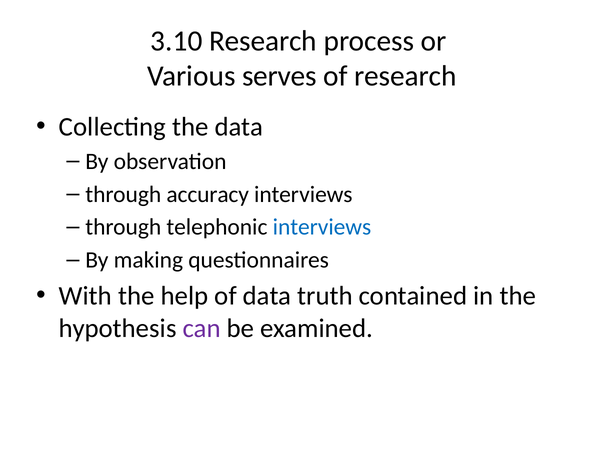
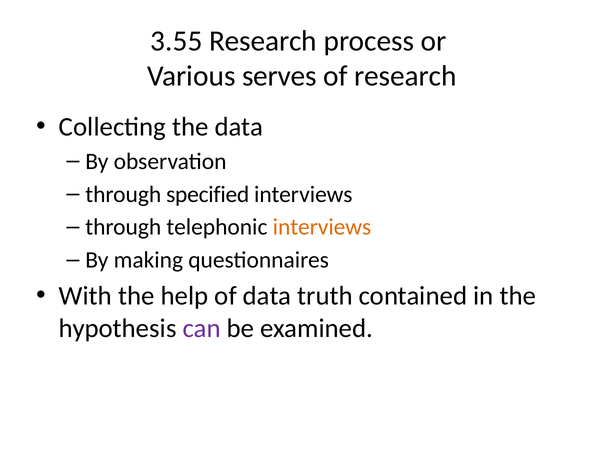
3.10: 3.10 -> 3.55 (176, 41)
accuracy: accuracy -> specified (208, 194)
interviews colour: blue -> orange (322, 227)
